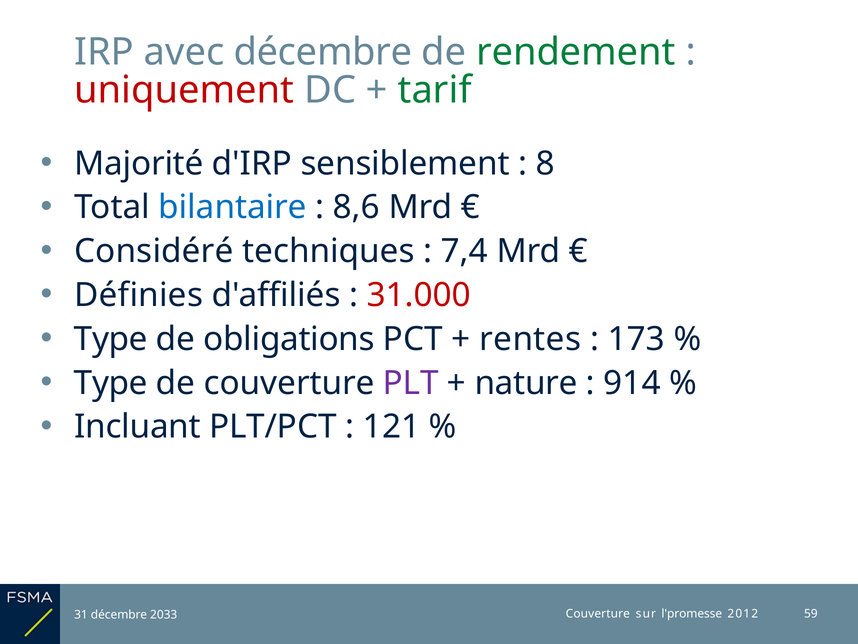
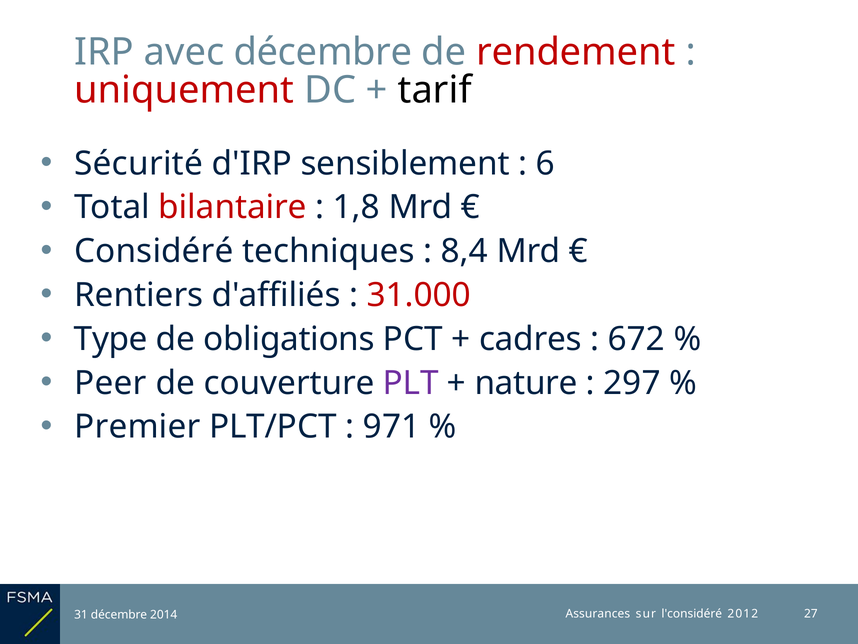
rendement colour: green -> red (576, 52)
tarif colour: green -> black (435, 90)
Majorité: Majorité -> Sécurité (139, 163)
8: 8 -> 6 (545, 163)
bilantaire colour: blue -> red (233, 207)
8,6: 8,6 -> 1,8 (356, 207)
7,4: 7,4 -> 8,4 (464, 251)
Définies: Définies -> Rentiers (139, 295)
rentes: rentes -> cadres (530, 339)
173: 173 -> 672 (636, 339)
Type: Type -> Peer (111, 383)
914: 914 -> 297 (632, 383)
Incluant: Incluant -> Premier (137, 427)
121: 121 -> 971 (392, 427)
Couverture: Couverture -> Assurances (598, 613)
l'promesse: l'promesse -> l'considéré (692, 613)
59: 59 -> 27 (811, 613)
2033: 2033 -> 2014 (164, 614)
